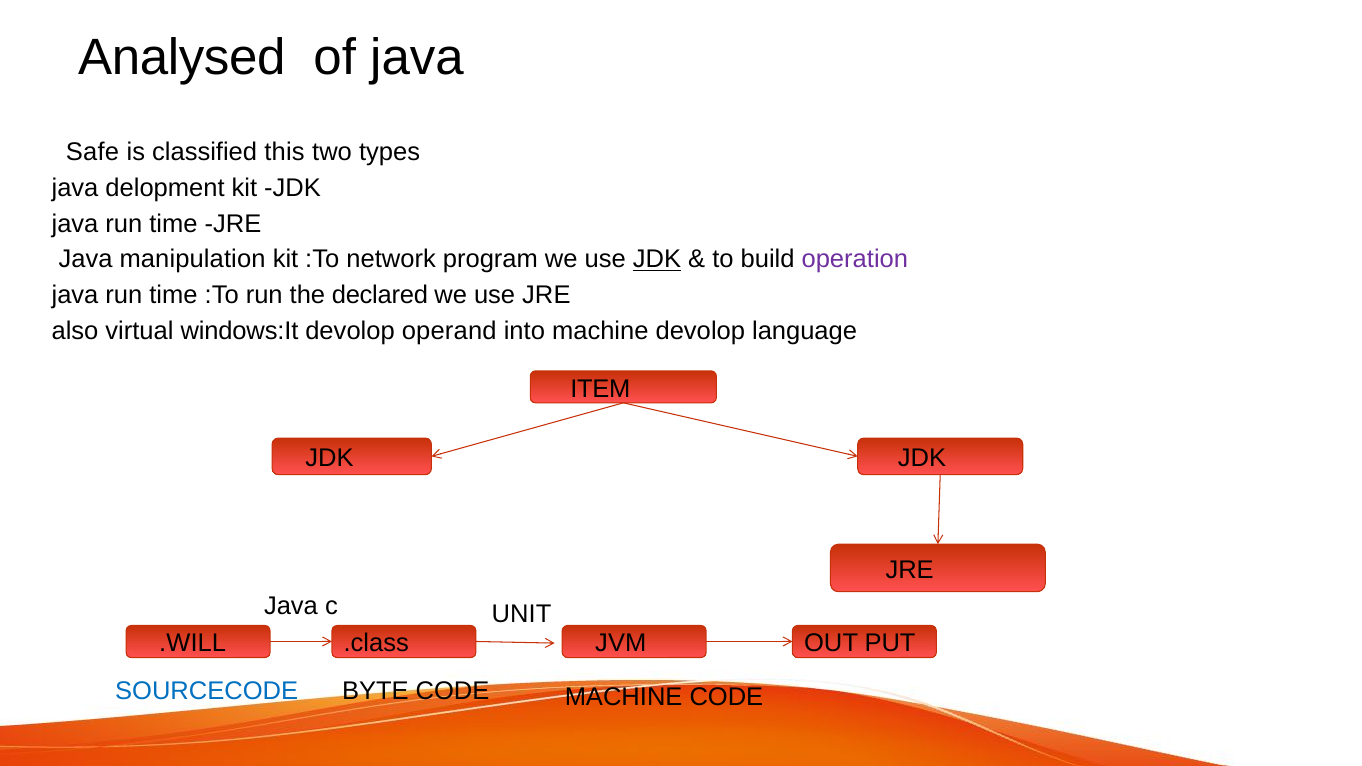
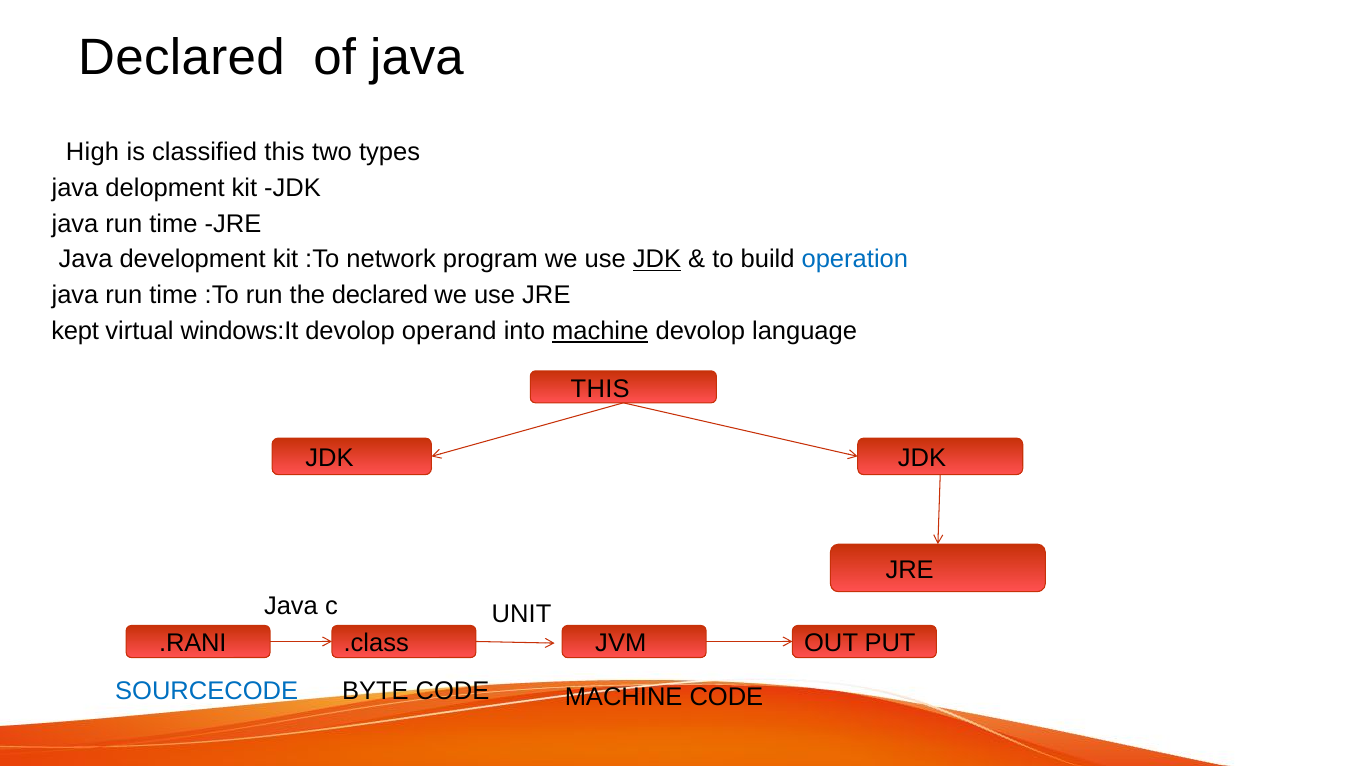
Analysed: Analysed -> Declared (181, 57)
Safe: Safe -> High (93, 152)
manipulation: manipulation -> development (193, 259)
operation colour: purple -> blue (855, 259)
also: also -> kept (75, 331)
machine underline: none -> present (600, 331)
ITEM: ITEM -> THIS (600, 389)
.WILL: .WILL -> .RANI (193, 643)
